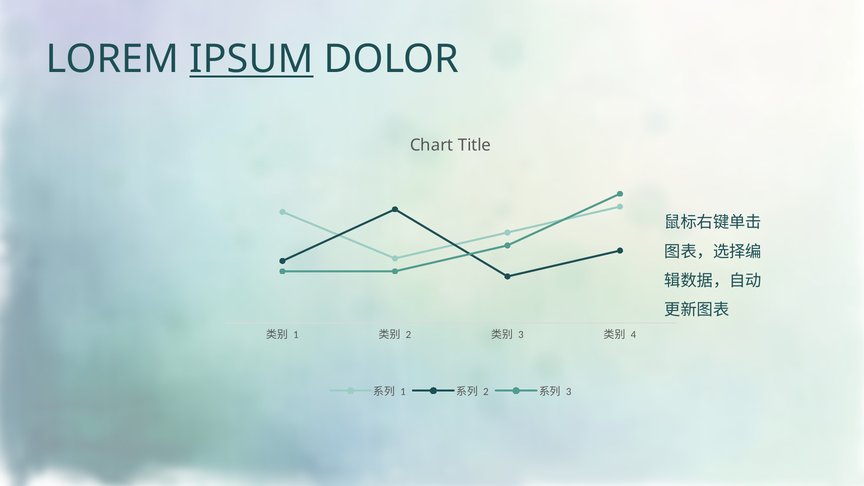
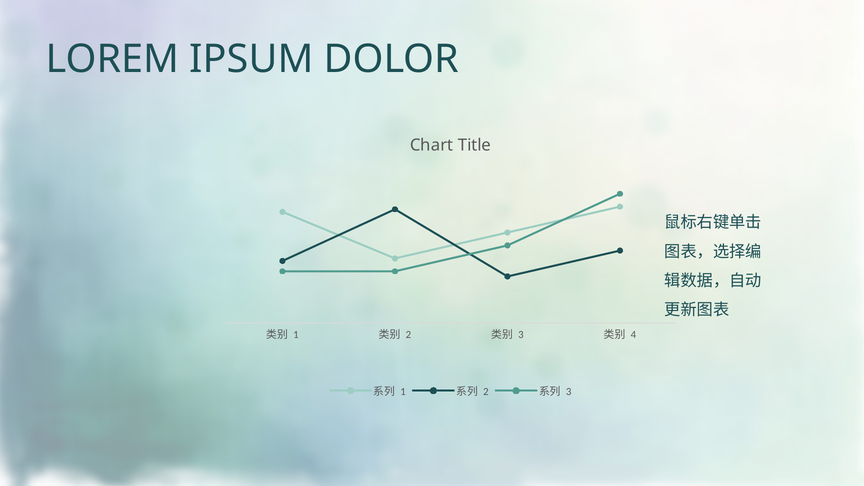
IPSUM underline: present -> none (251, 59)
